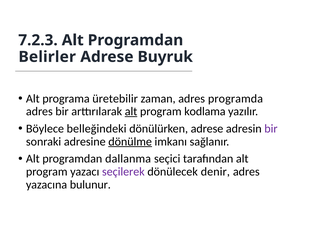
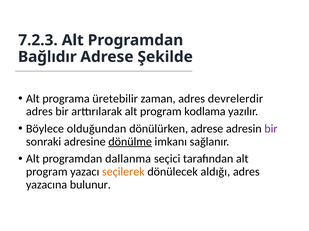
Belirler: Belirler -> Bağlıdır (47, 57)
Buyruk: Buyruk -> Şekilde (165, 57)
programda: programda -> devrelerdir (235, 99)
alt underline: present -> none (131, 112)
belleğindeki: belleğindeki -> olduğundan (97, 129)
seçilerek colour: purple -> orange (123, 172)
denir: denir -> aldığı (215, 172)
